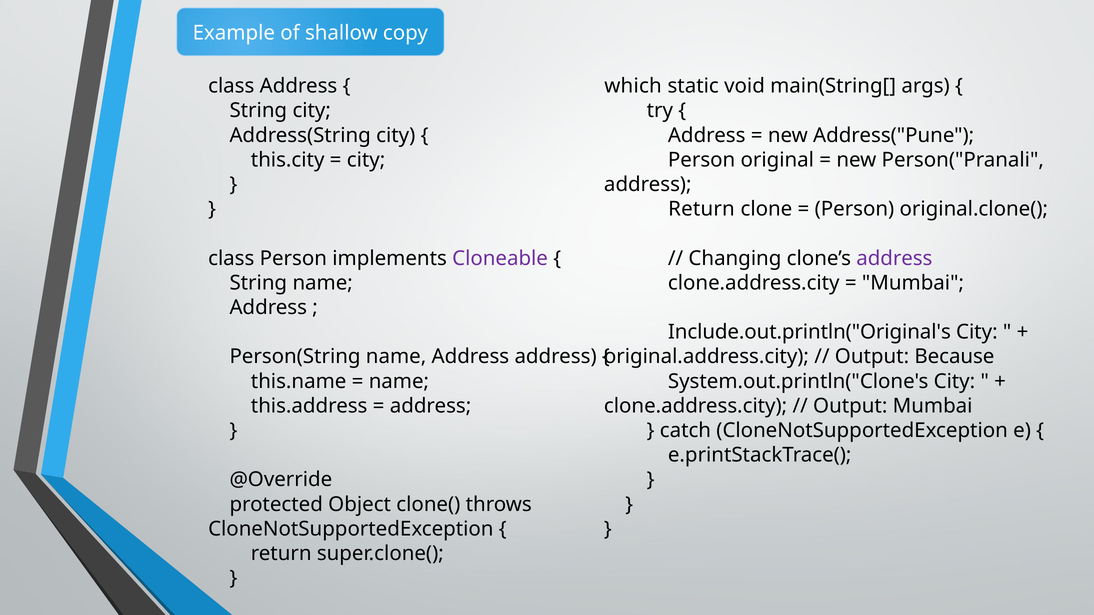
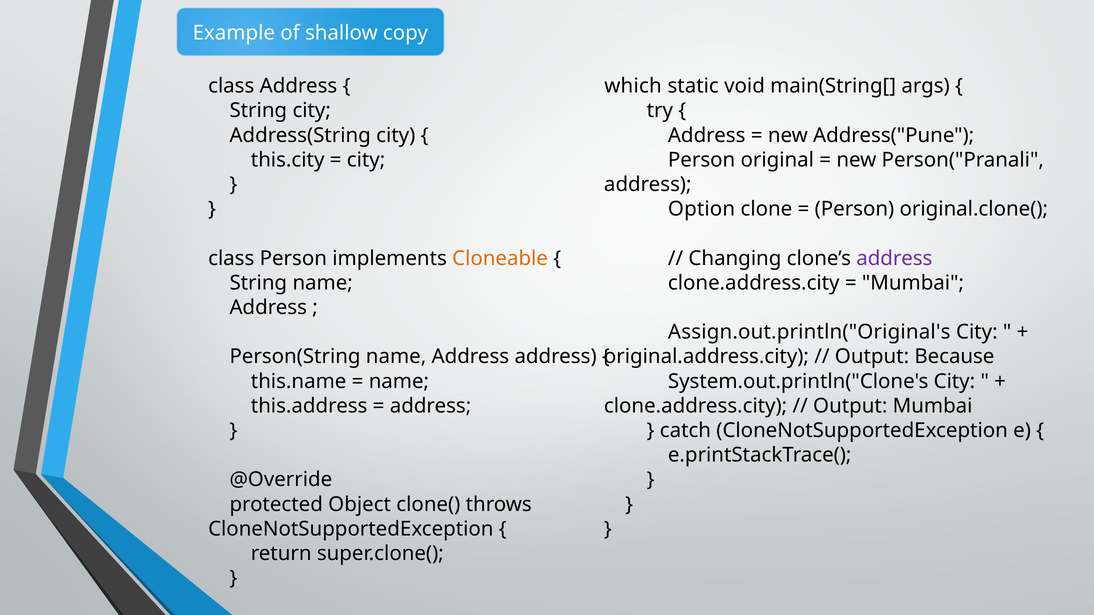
Return: Return -> Option (702, 209)
Cloneable colour: purple -> orange (500, 258)
Include.out.println("Original's: Include.out.println("Original's -> Assign.out.println("Original's (809, 332)
